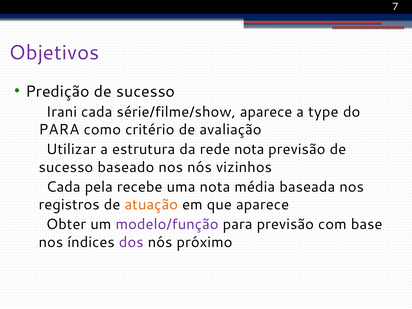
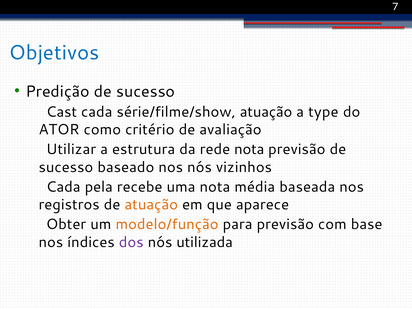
Objetivos colour: purple -> blue (54, 53)
Irani: Irani -> Cast (62, 112)
série/filme/show aparece: aparece -> atuação (266, 112)
PARA: PARA -> ATOR (59, 130)
modelo/função colour: purple -> orange (167, 224)
próximo: próximo -> utilizada (205, 242)
